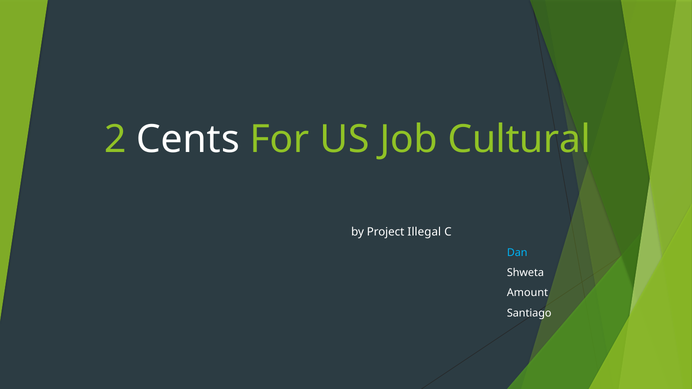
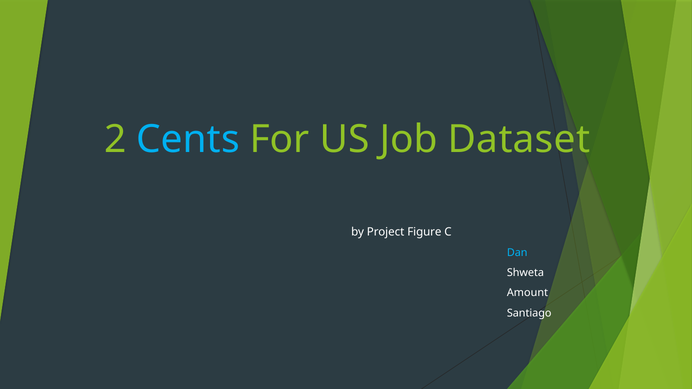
Cents colour: white -> light blue (188, 140)
Cultural: Cultural -> Dataset (519, 140)
Illegal: Illegal -> Figure (424, 232)
